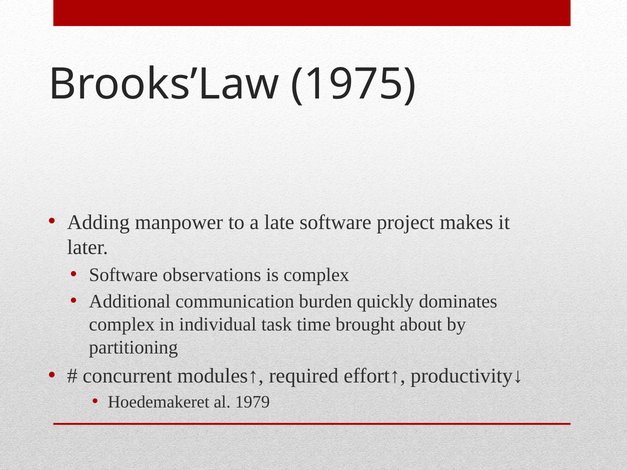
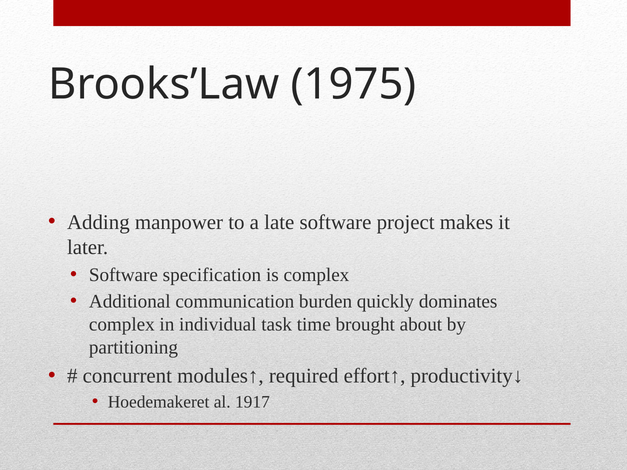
observations: observations -> specification (212, 275)
1979: 1979 -> 1917 (252, 402)
